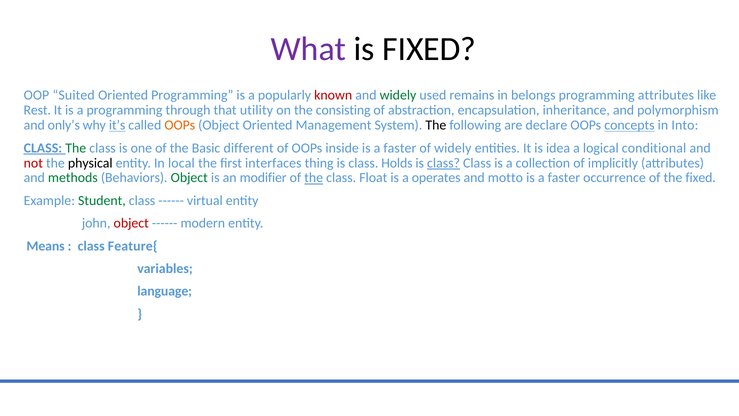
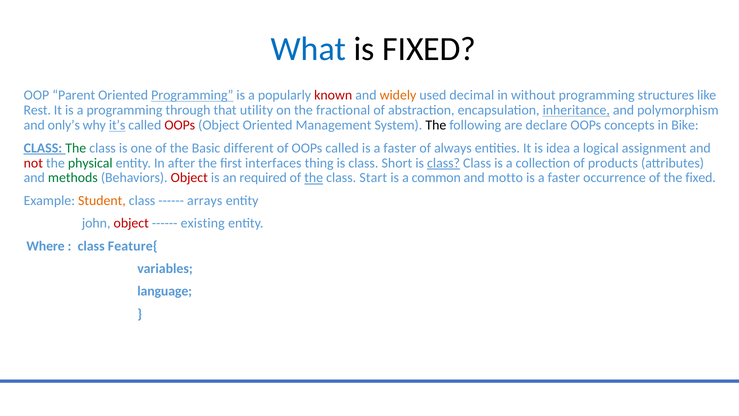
What colour: purple -> blue (308, 49)
Suited: Suited -> Parent (74, 95)
Programming underline: none -> present (192, 95)
widely colour: green -> orange (398, 95)
remains: remains -> decimal (472, 95)
belongs: belongs -> without (533, 95)
programming attributes: attributes -> structures (666, 95)
consisting: consisting -> fractional (343, 110)
inheritance underline: none -> present (576, 110)
OOPs colour: orange -> red (180, 125)
concepts underline: present -> none (629, 125)
Into: Into -> Bike (685, 125)
OOPs inside: inside -> called (342, 148)
of widely: widely -> always (453, 148)
conditional: conditional -> assignment (654, 148)
physical colour: black -> green (90, 163)
local: local -> after (181, 163)
Holds: Holds -> Short (397, 163)
implicitly: implicitly -> products (613, 163)
Object colour: green -> red (189, 178)
modifier: modifier -> required (263, 178)
Float: Float -> Start (373, 178)
operates: operates -> common (436, 178)
Student colour: green -> orange (102, 200)
virtual: virtual -> arrays (205, 200)
modern: modern -> existing (203, 223)
Means: Means -> Where (46, 246)
